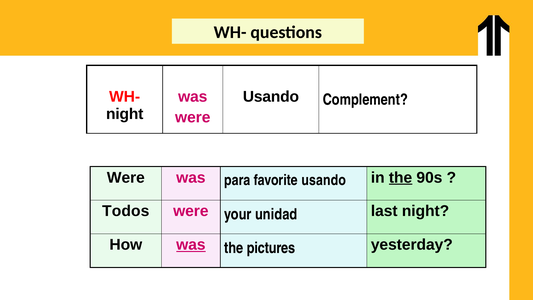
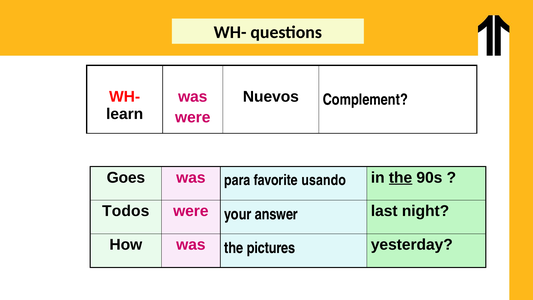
Usando: Usando -> Nuevos (271, 97)
night: night -> learn (125, 114)
Were: Were -> Goes (126, 177)
unidad: unidad -> answer (276, 214)
was underline: present -> none (191, 245)
